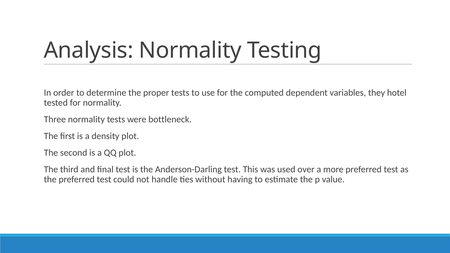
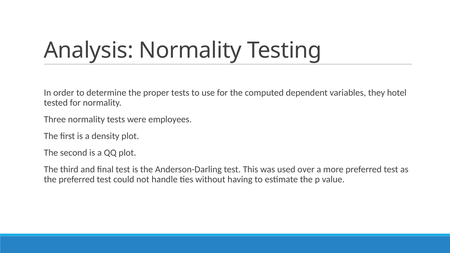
bottleneck: bottleneck -> employees (170, 119)
